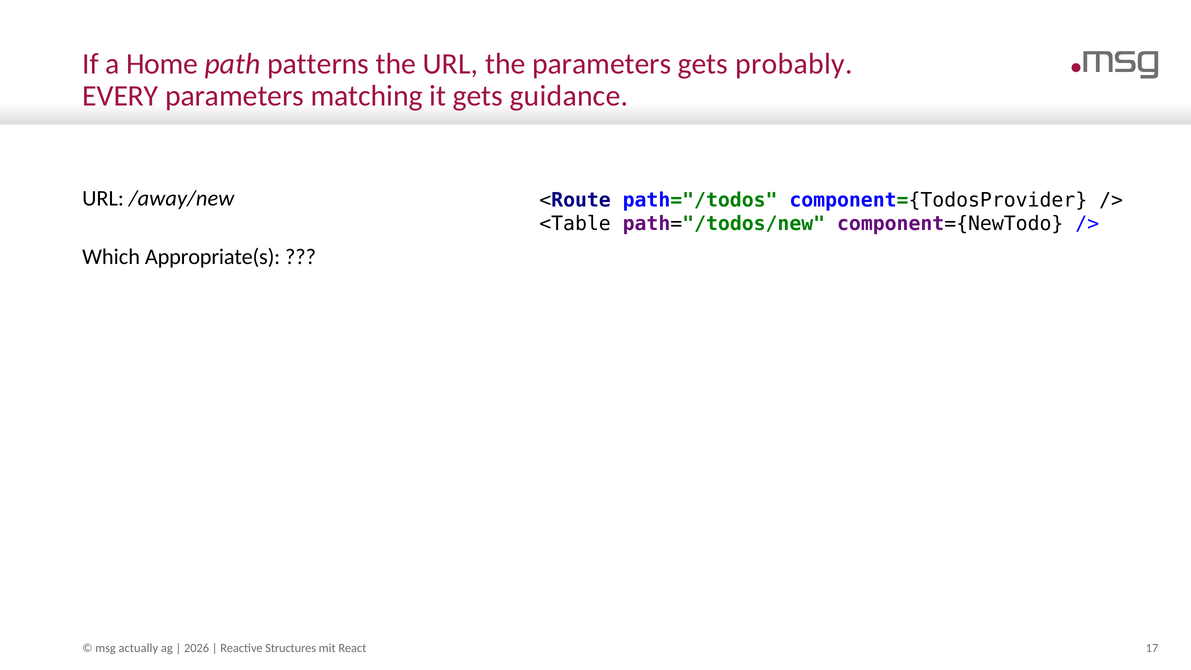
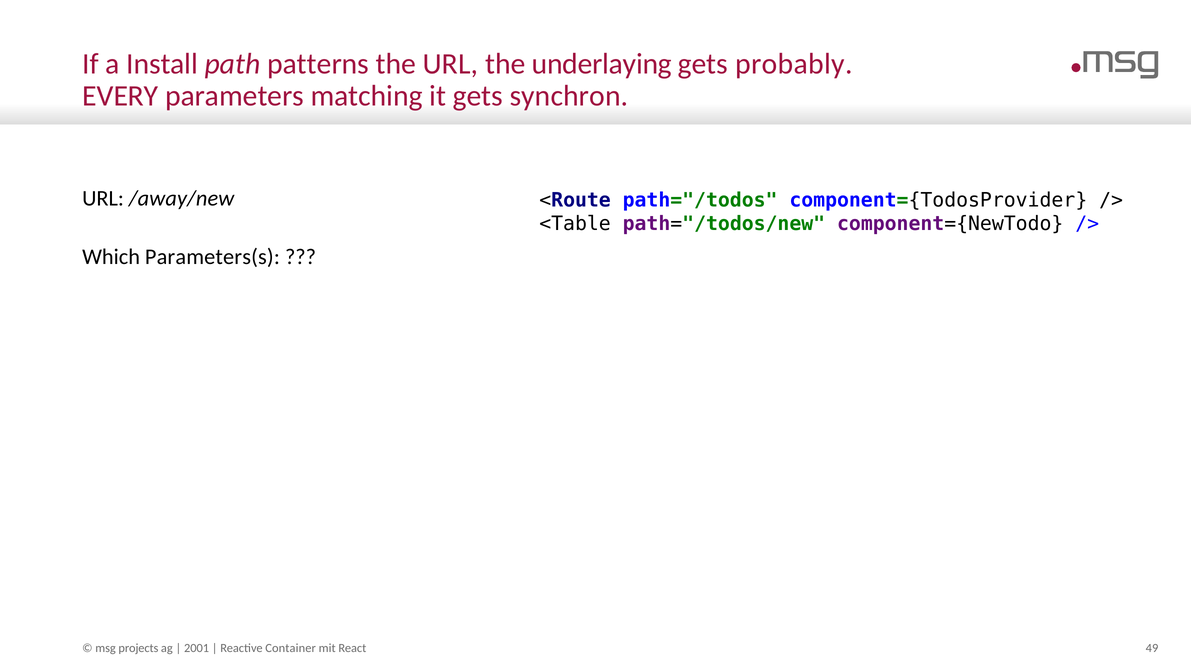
Home: Home -> Install (162, 64)
the parameters: parameters -> underlaying (602, 64)
guidance: guidance -> synchron (569, 96)
Appropriate(s: Appropriate(s -> Parameters(s (212, 257)
actually: actually -> projects (138, 648)
2026: 2026 -> 2001 (197, 648)
Structures: Structures -> Container (291, 648)
17: 17 -> 49 (1152, 648)
